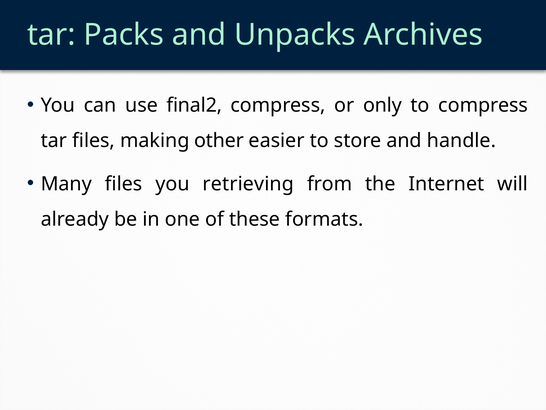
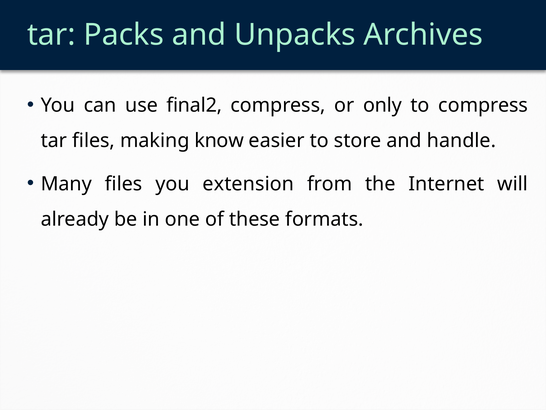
other: other -> know (219, 141)
retrieving: retrieving -> extension (248, 184)
